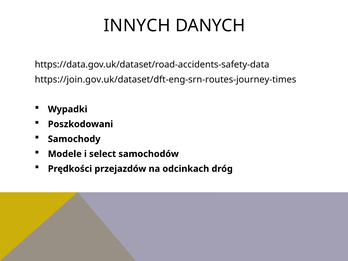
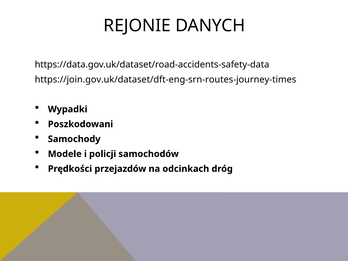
INNYCH: INNYCH -> REJONIE (137, 26)
select: select -> policji (103, 154)
